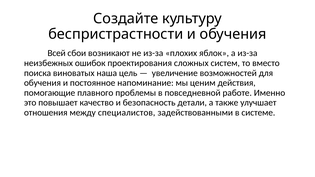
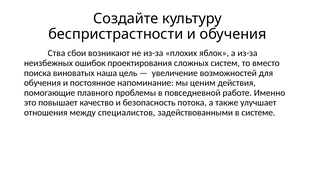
Всей: Всей -> Ства (56, 53)
детали: детали -> потока (192, 103)
